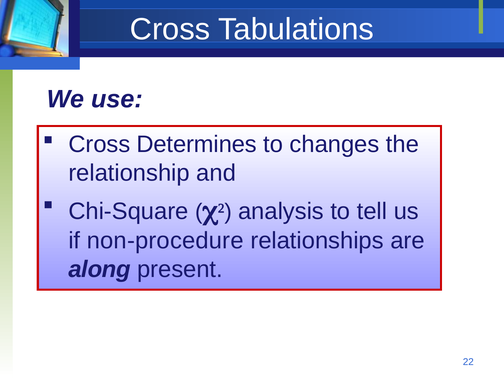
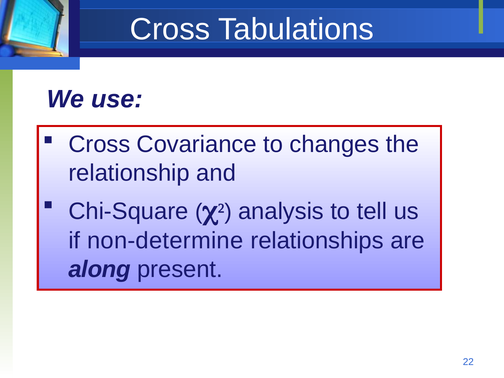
Determines: Determines -> Covariance (197, 144)
non-procedure: non-procedure -> non-determine (165, 241)
